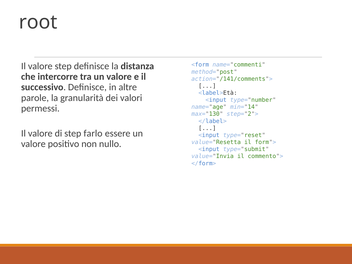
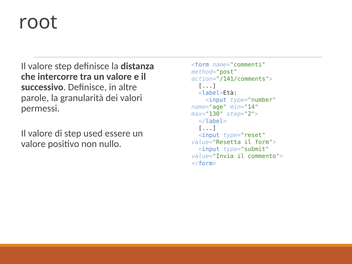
farlo: farlo -> used (93, 133)
